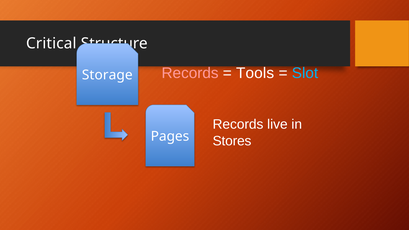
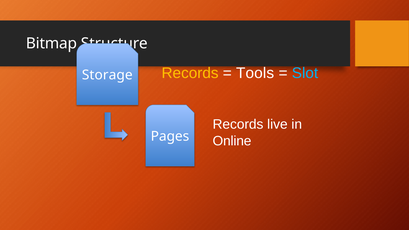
Critical: Critical -> Bitmap (51, 43)
Records colour: pink -> yellow (190, 73)
Stores: Stores -> Online (232, 141)
